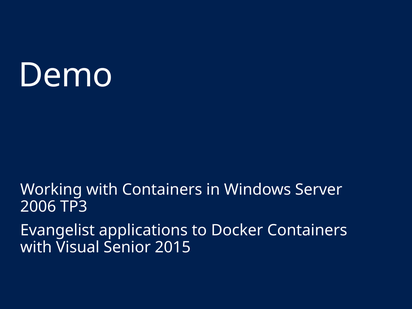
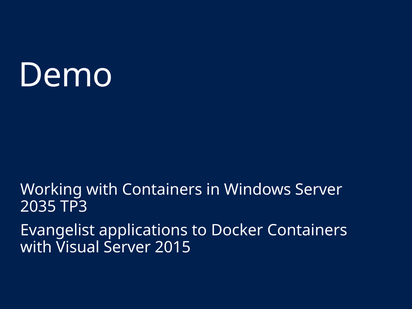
2006: 2006 -> 2035 (38, 207)
Visual Senior: Senior -> Server (127, 247)
